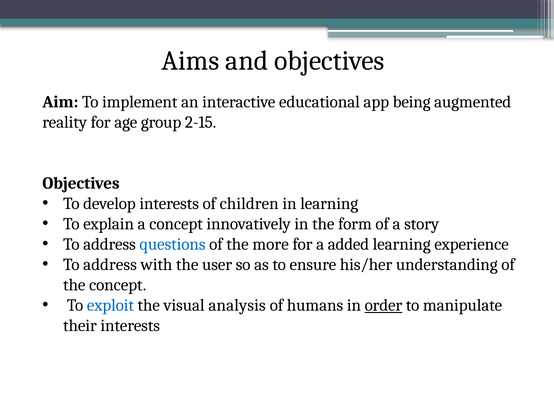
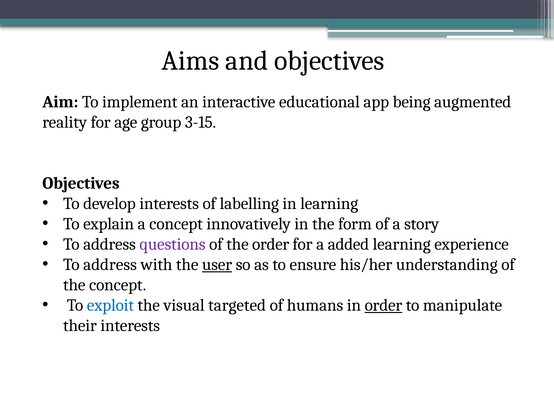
2-15: 2-15 -> 3-15 (201, 122)
children: children -> labelling (249, 203)
questions colour: blue -> purple (172, 244)
the more: more -> order (271, 244)
user underline: none -> present (217, 264)
analysis: analysis -> targeted (237, 305)
